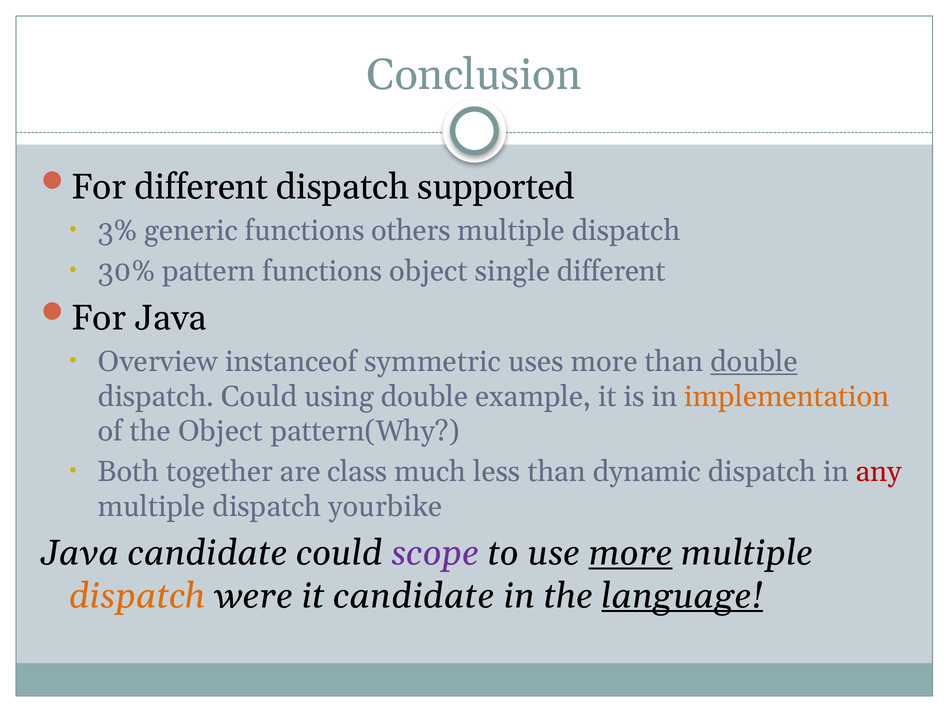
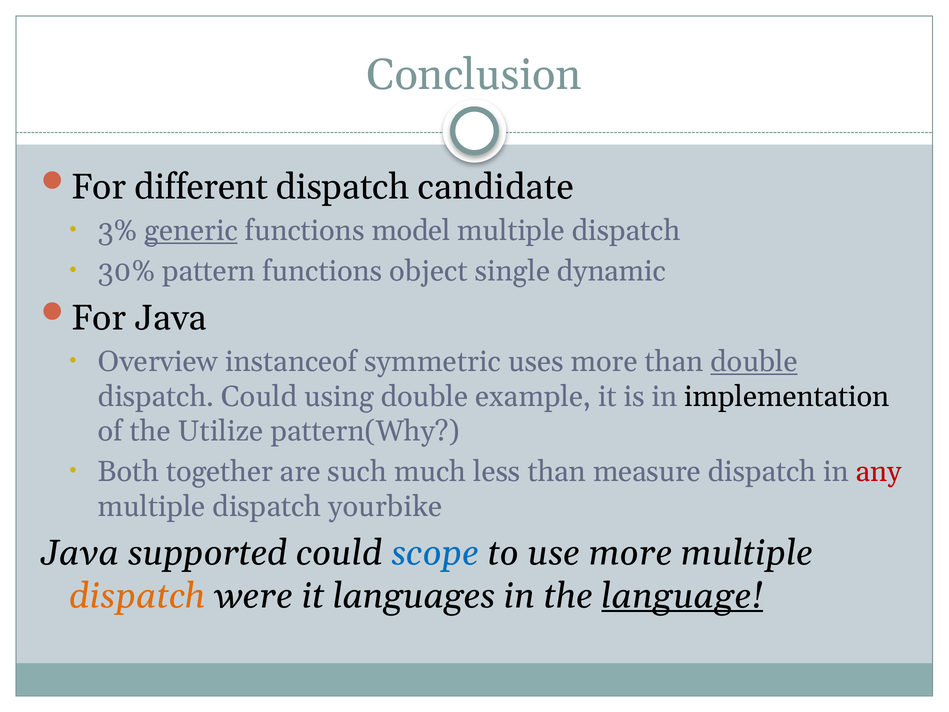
supported: supported -> candidate (496, 187)
generic underline: none -> present (191, 231)
others: others -> model (411, 231)
single different: different -> dynamic (611, 271)
implementation colour: orange -> black (787, 396)
the Object: Object -> Utilize (221, 431)
class: class -> such (357, 472)
dynamic: dynamic -> measure (647, 472)
Java candidate: candidate -> supported (208, 553)
scope colour: purple -> blue (435, 553)
more underline: present -> none (630, 553)
it candidate: candidate -> languages (414, 596)
